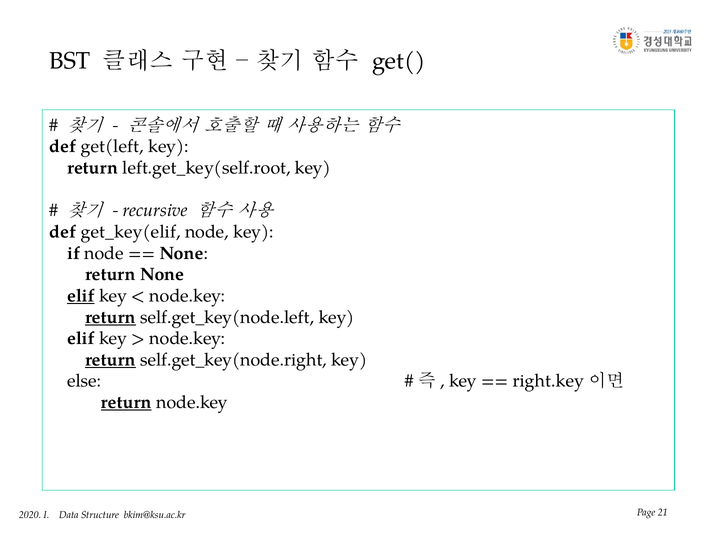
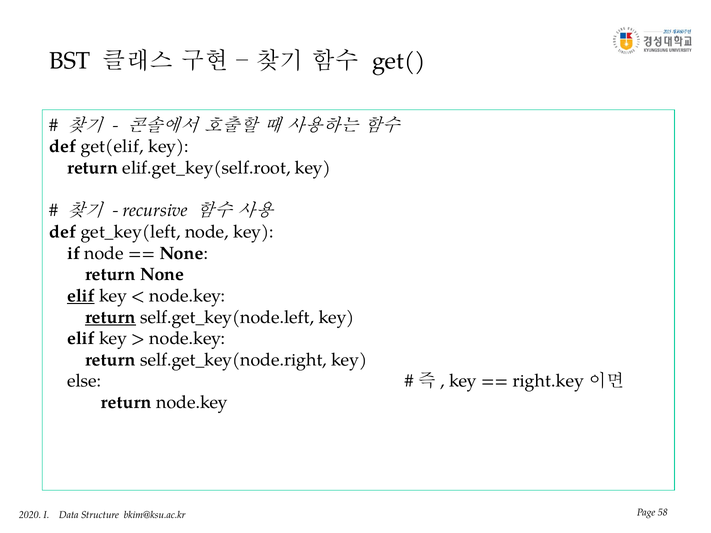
get(left: get(left -> get(elif (112, 147)
left.get_key(self.root: left.get_key(self.root -> elif.get_key(self.root (206, 168)
get_key(elif: get_key(elif -> get_key(left (131, 232)
return underline: present -> none (110, 360)
return underline: present -> none (126, 403)
21: 21 -> 58 (663, 513)
